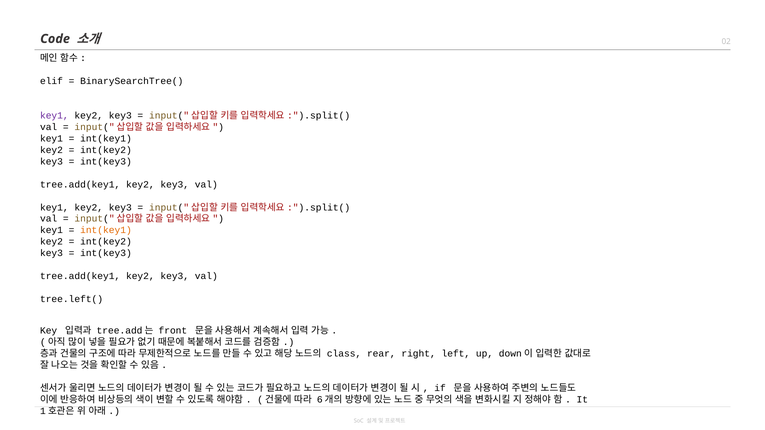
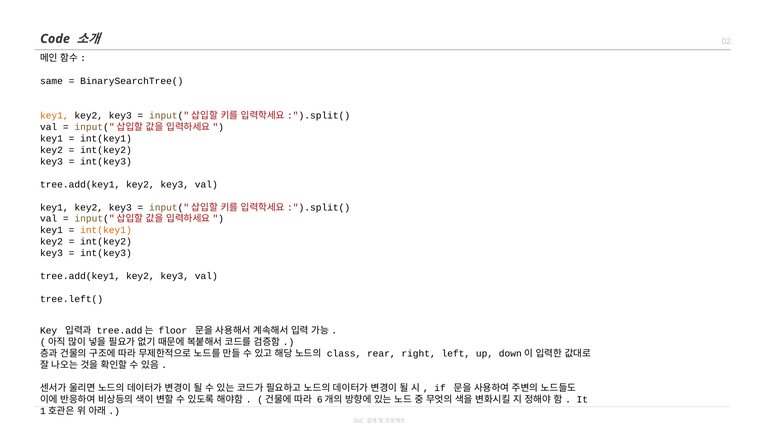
elif: elif -> same (51, 81)
key1 colour: purple -> orange (54, 116)
front: front -> floor (173, 331)
